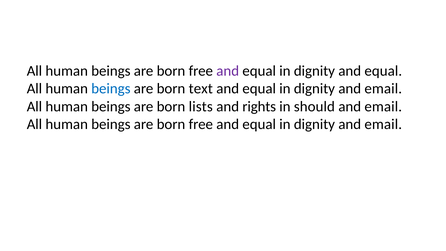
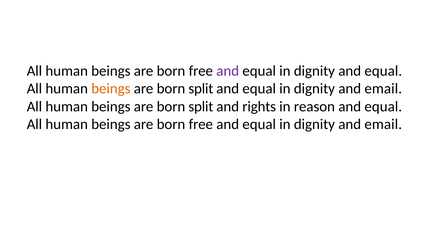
beings colour: blue -> orange (111, 89)
text: text -> split (201, 89)
lists: lists -> split (201, 106)
should: should -> reason (314, 106)
email: email -> equal (383, 106)
